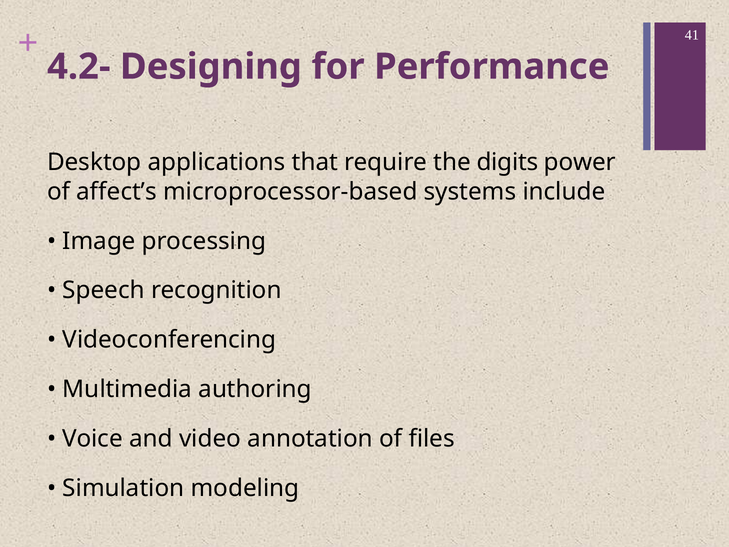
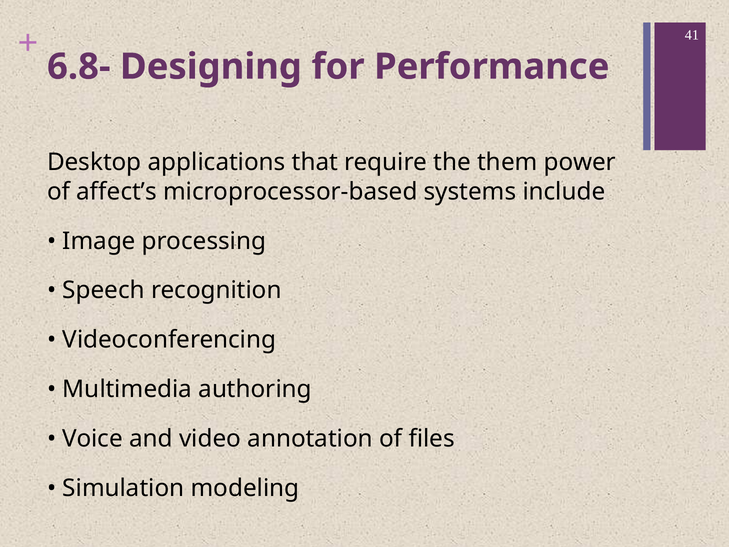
4.2-: 4.2- -> 6.8- (79, 67)
digits: digits -> them (507, 162)
